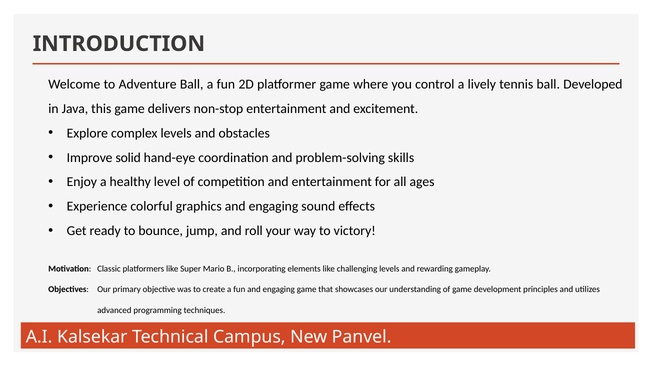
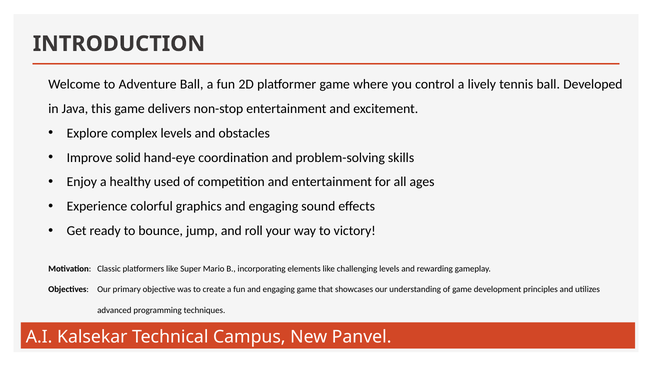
level: level -> used (167, 182)
